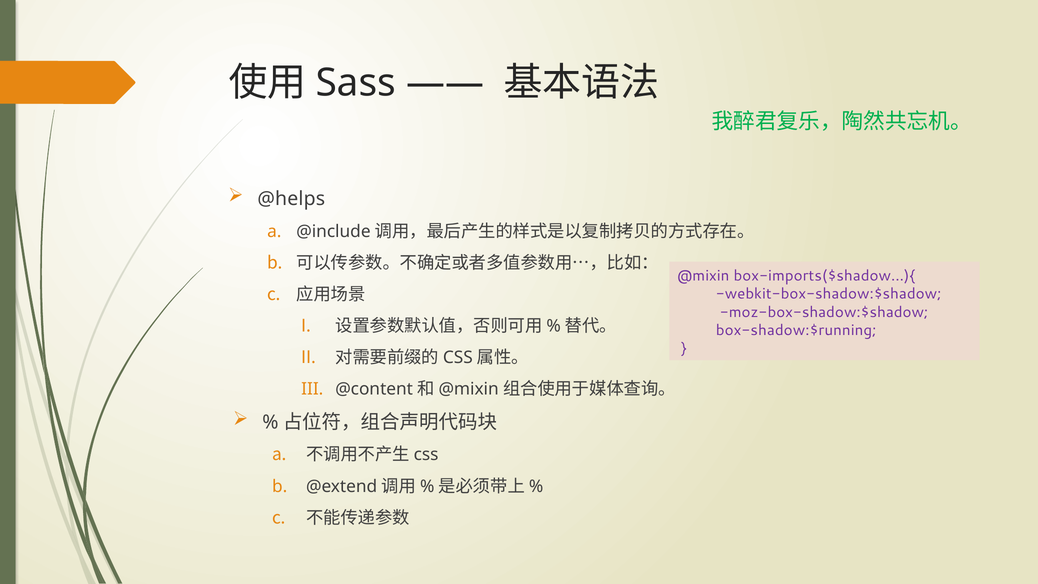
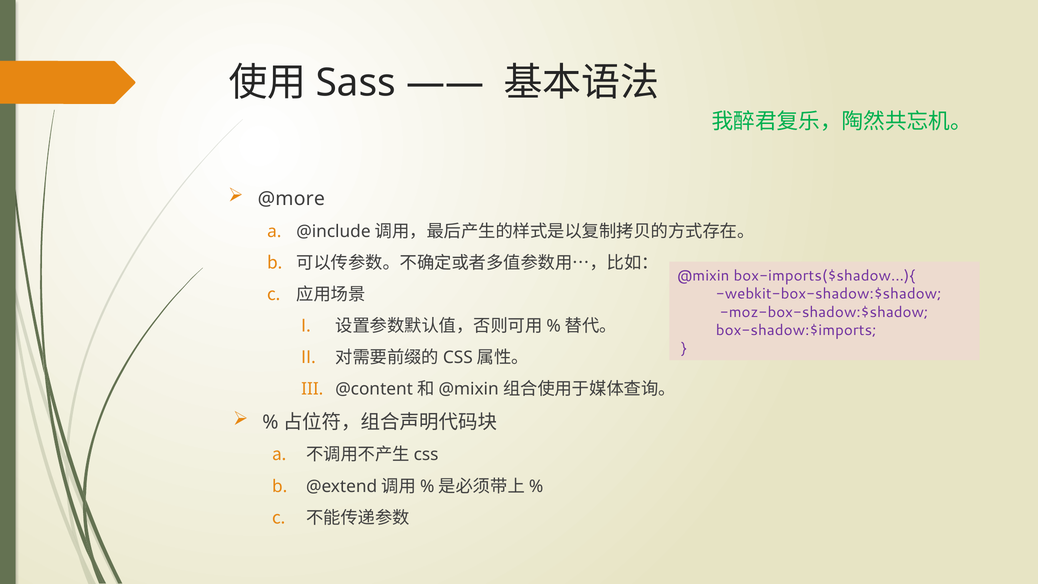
@helps: @helps -> @more (291, 199)
box-shadow:$running: box-shadow:$running -> box-shadow:$imports (796, 330)
